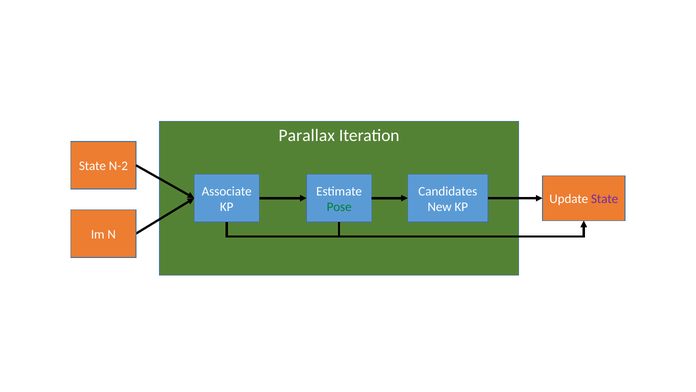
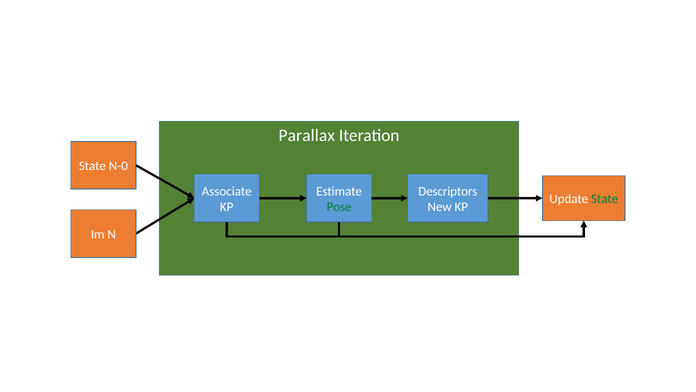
N-2: N-2 -> N-0 (118, 166)
Candidates: Candidates -> Descriptors (448, 191)
State colour: purple -> green (605, 199)
